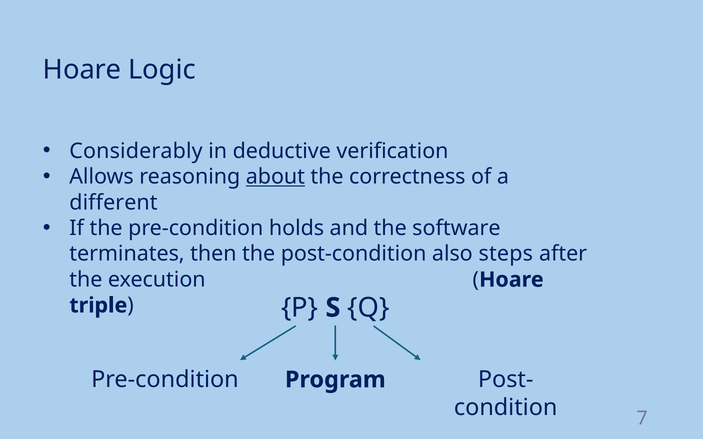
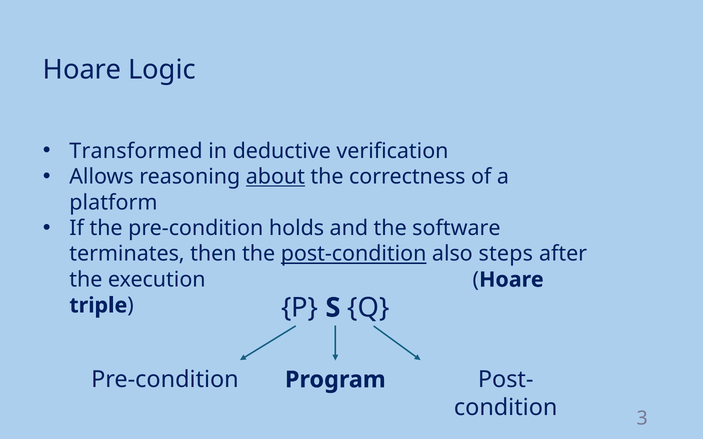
Considerably: Considerably -> Transformed (136, 151)
different: different -> platform (113, 203)
post-condition underline: none -> present (354, 254)
7: 7 -> 3 (642, 419)
